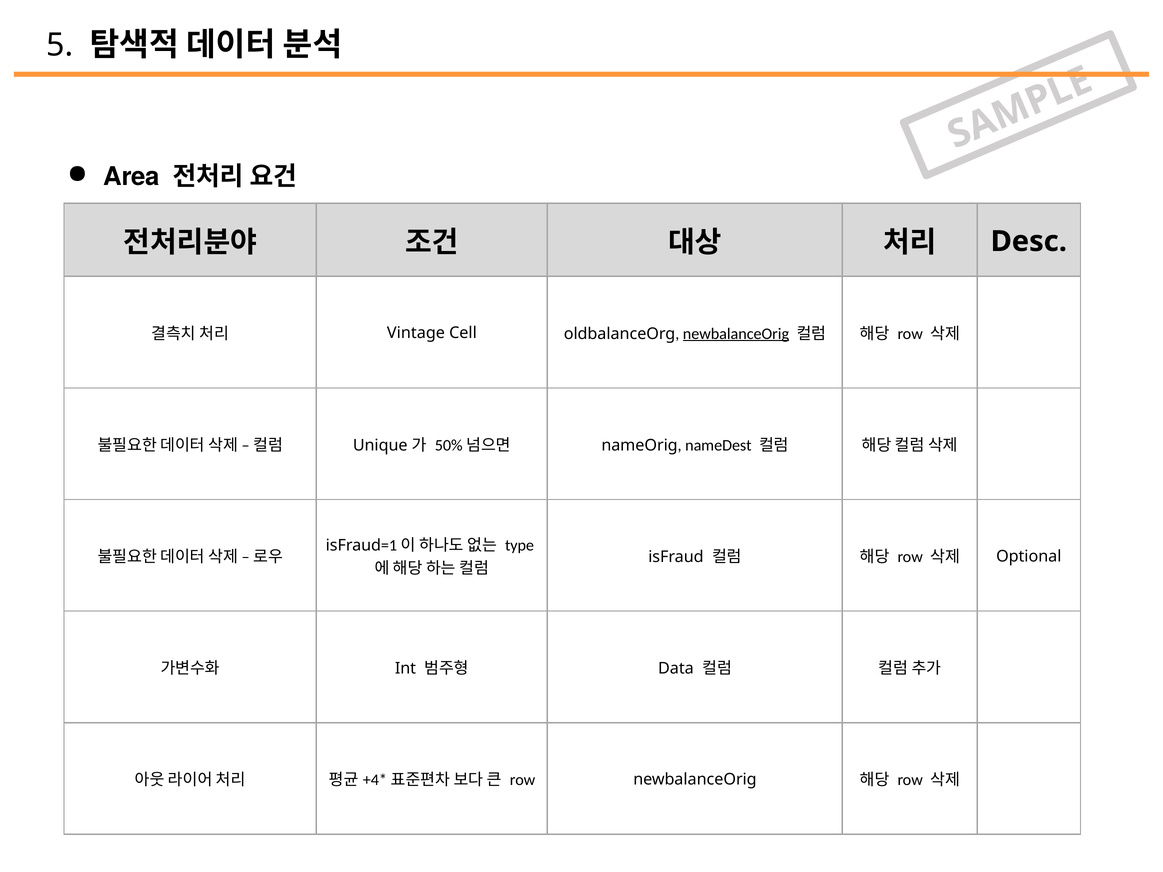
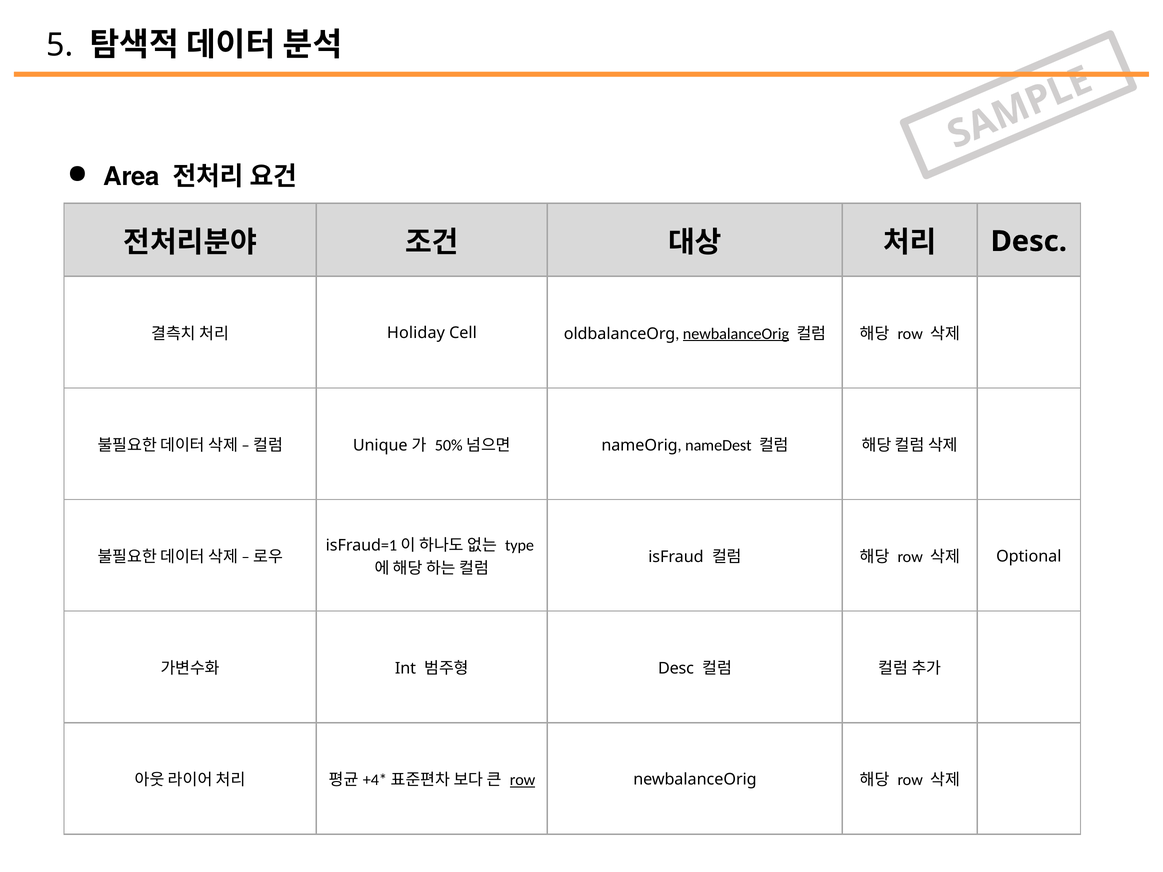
Vintage: Vintage -> Holiday (416, 333)
Data: Data -> Desc (676, 669)
row underline: none -> present (522, 780)
